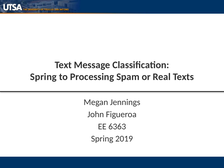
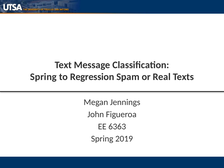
Processing: Processing -> Regression (92, 77)
